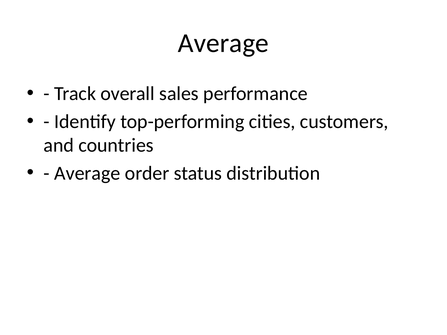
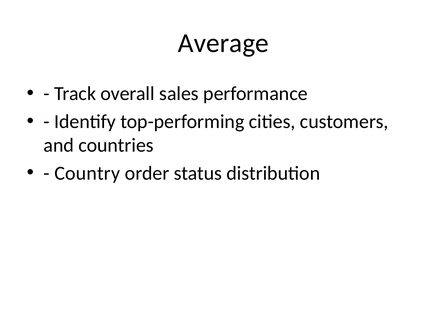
Average: Average -> Country (87, 173)
